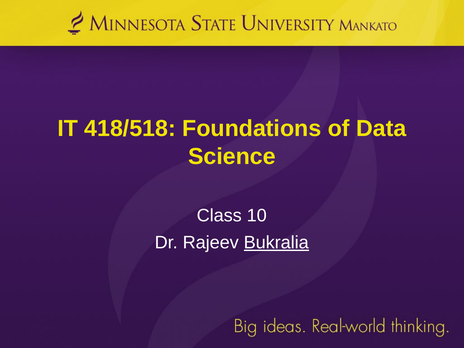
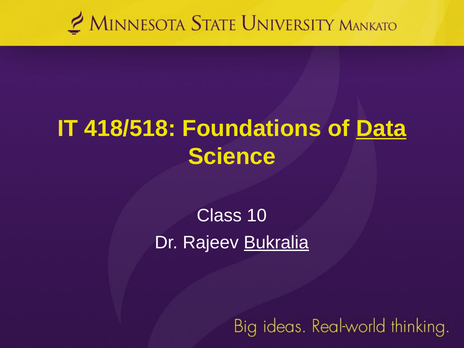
Data underline: none -> present (381, 129)
